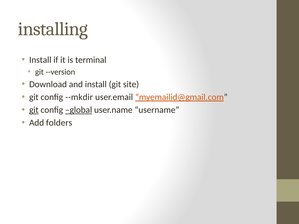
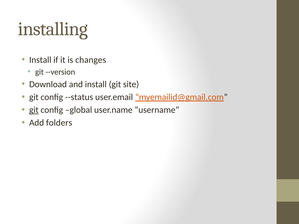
terminal: terminal -> changes (91, 60)
--mkdir: --mkdir -> --status (79, 97)
global underline: present -> none (79, 110)
